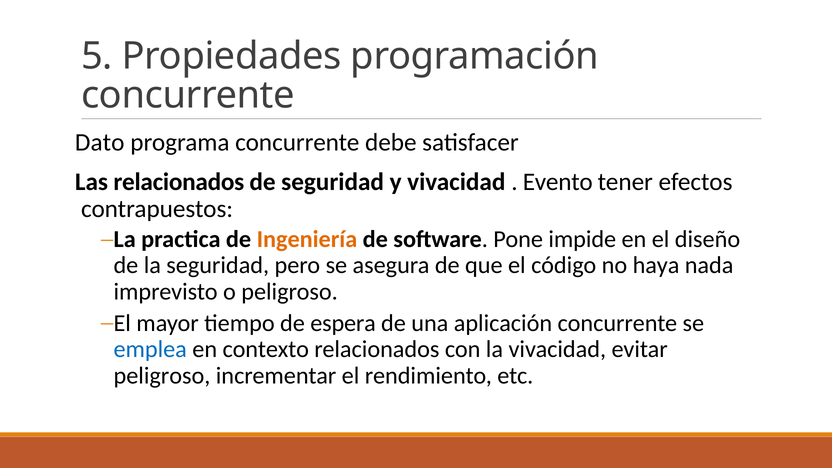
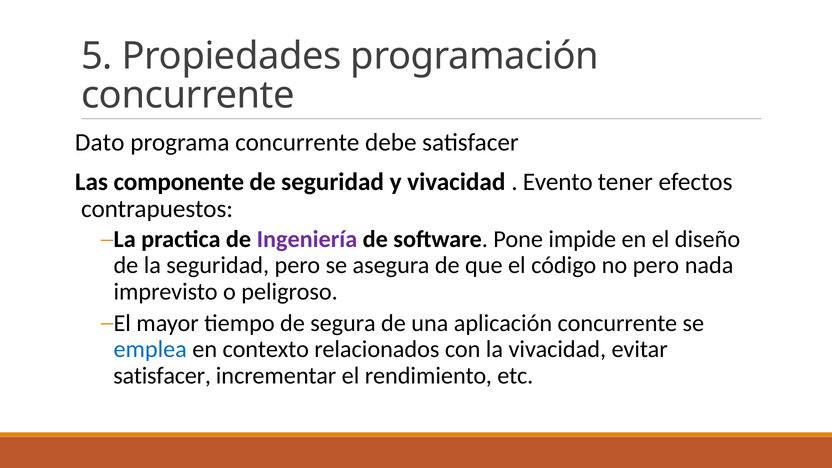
Las relacionados: relacionados -> componente (179, 182)
Ingeniería colour: orange -> purple (307, 239)
no haya: haya -> pero (656, 265)
espera: espera -> segura (343, 323)
peligroso: peligroso -> satisfacer (162, 376)
